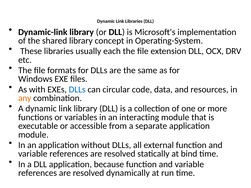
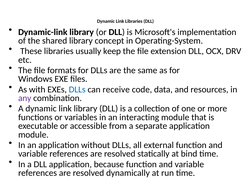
each: each -> keep (112, 51)
circular: circular -> receive (116, 90)
any colour: orange -> purple (25, 98)
